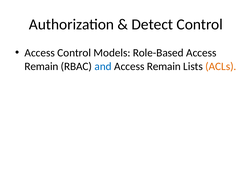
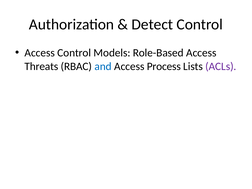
Remain: Remain -> Threats (41, 66)
Remain: Remain -> Process (164, 66)
ACLs colour: orange -> purple (221, 66)
